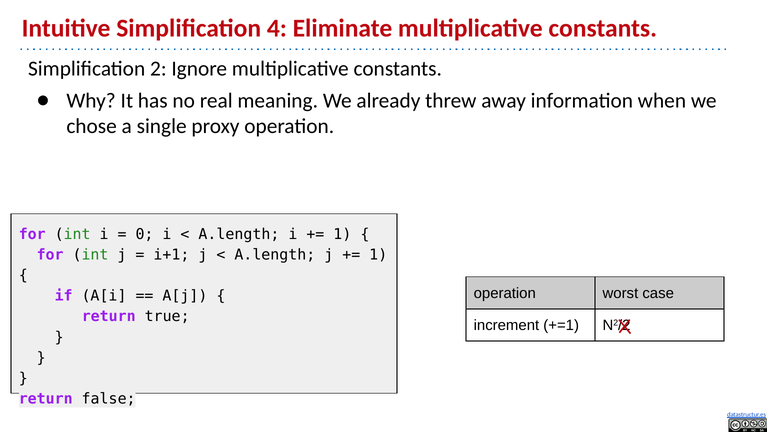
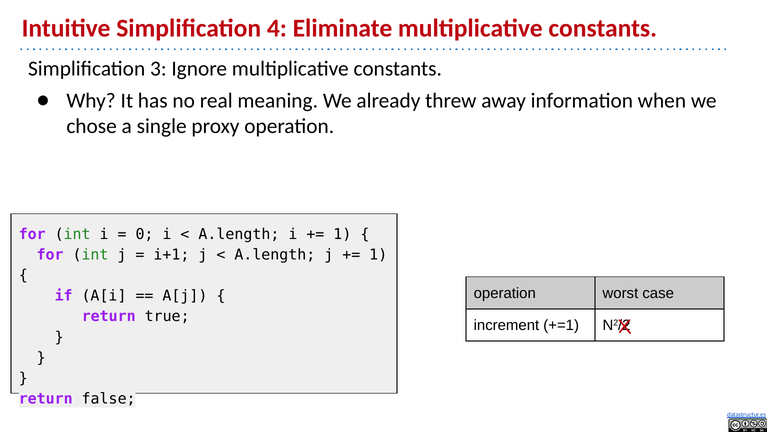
2: 2 -> 3 (158, 69)
